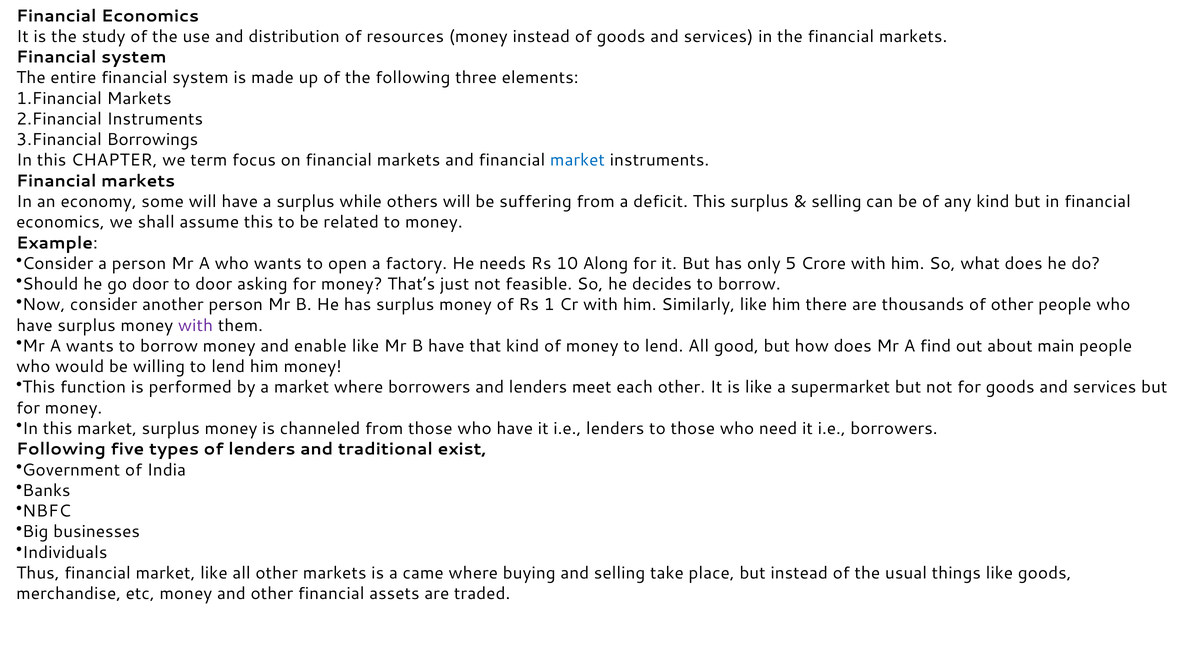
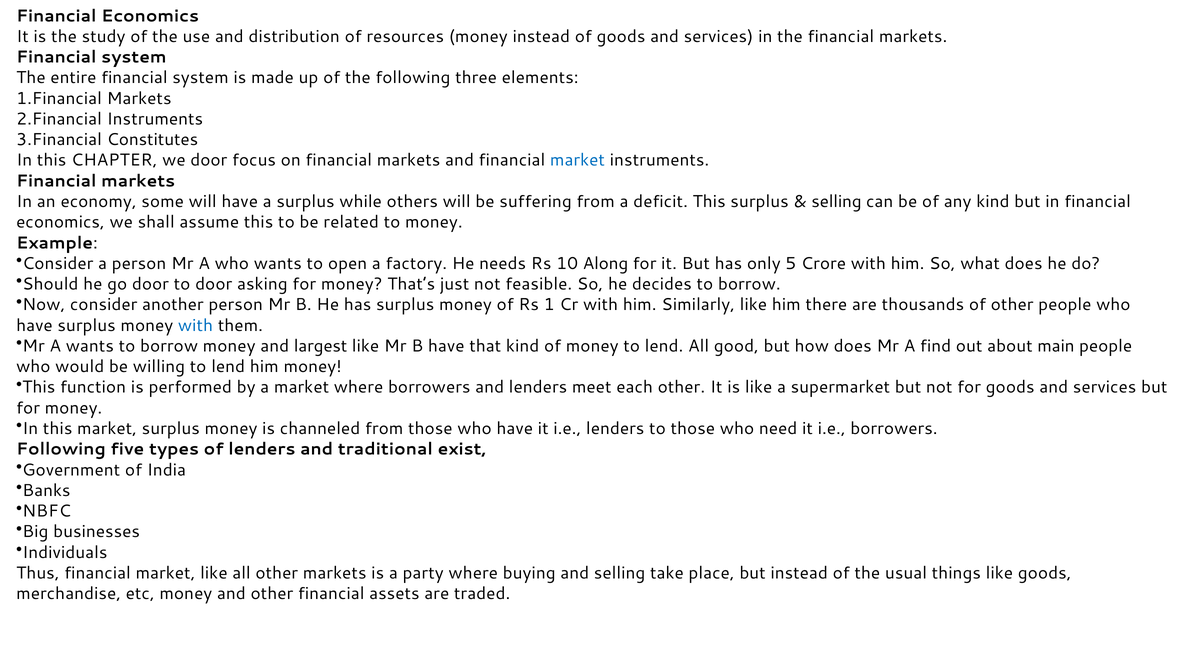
Borrowings: Borrowings -> Constitutes (152, 140)
we term: term -> door (209, 160)
with colour: purple -> blue (195, 325)
enable: enable -> largest (321, 346)
came: came -> party (423, 573)
